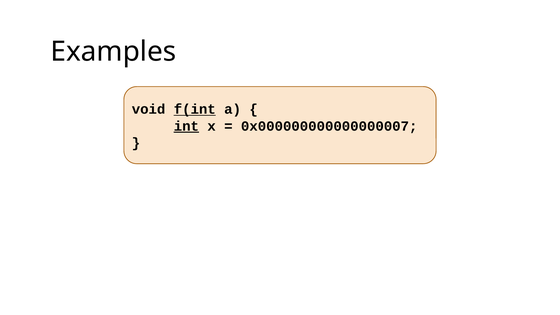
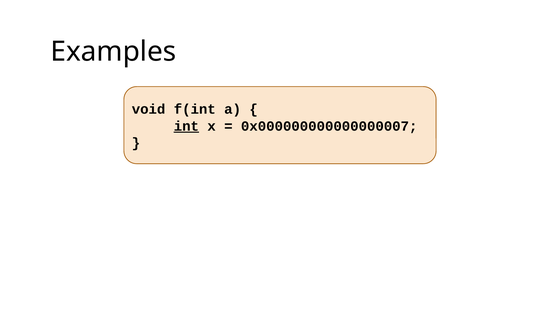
f(int underline: present -> none (195, 109)
